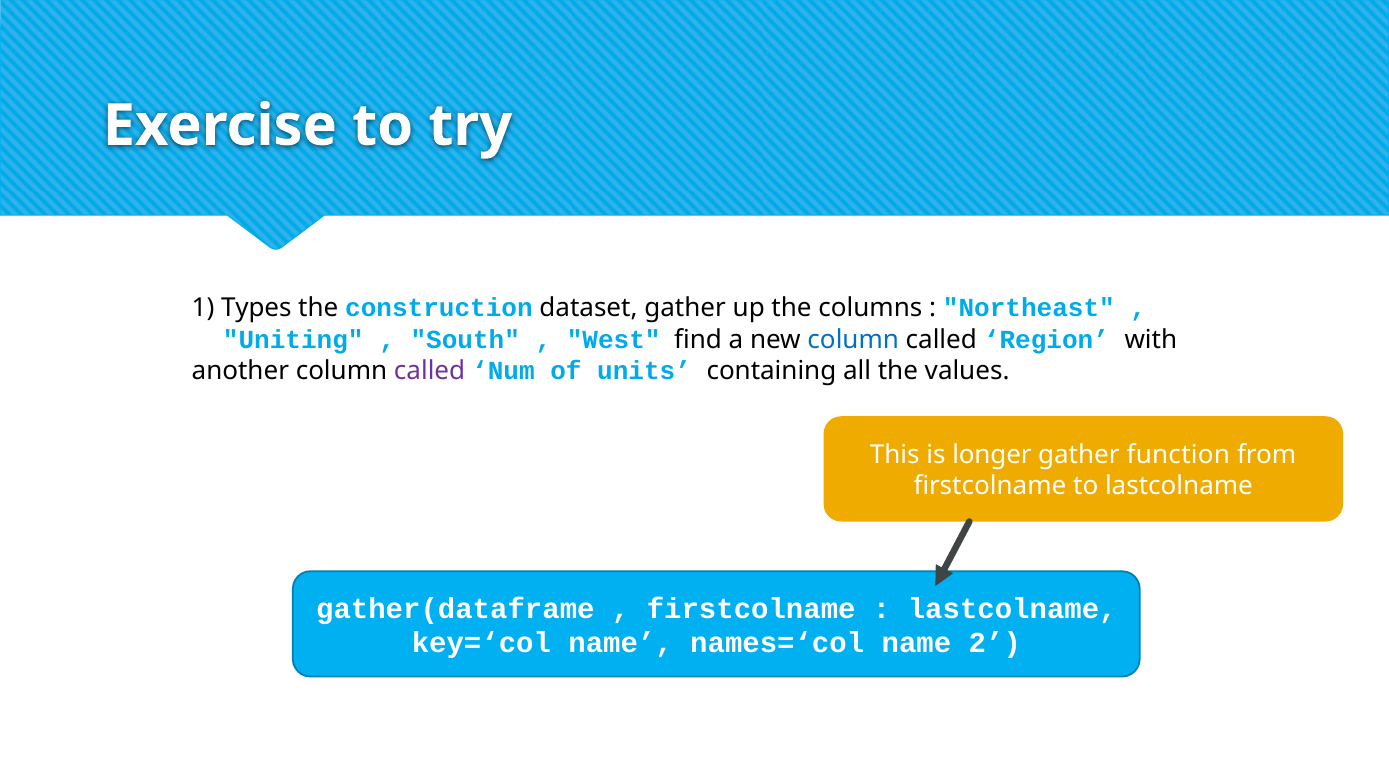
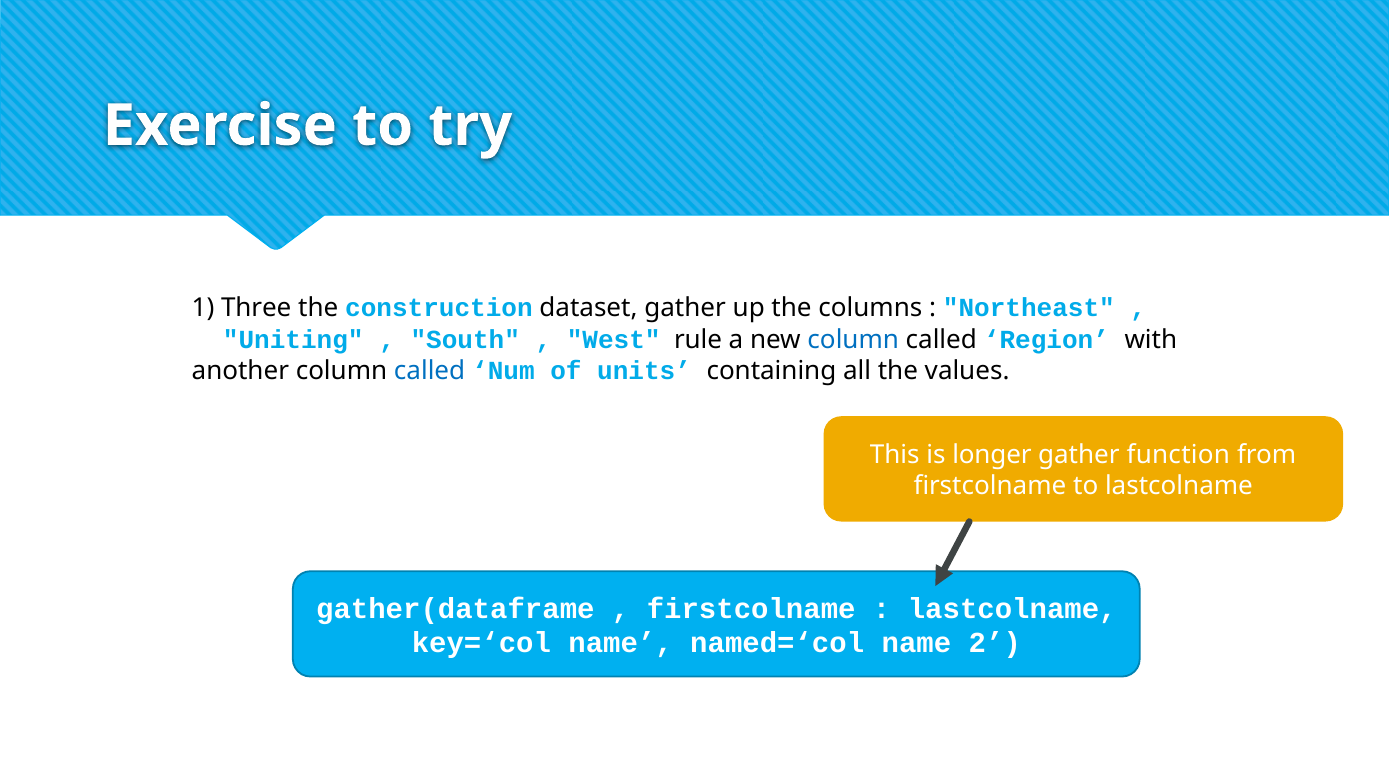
Types: Types -> Three (256, 308)
find: find -> rule (698, 339)
called colour: purple -> blue (430, 370)
names=‘col: names=‘col -> named=‘col (777, 643)
